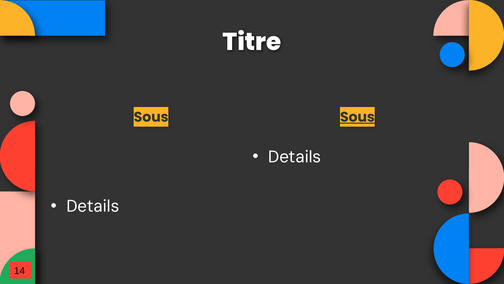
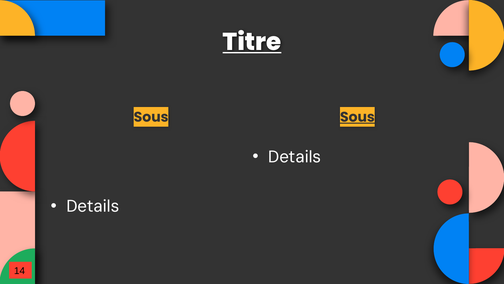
Titre underline: none -> present (252, 42)
